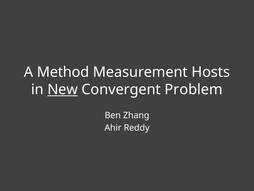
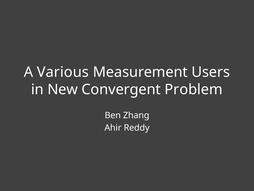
Method: Method -> Various (63, 72)
Hosts: Hosts -> Users (211, 72)
New underline: present -> none (63, 89)
